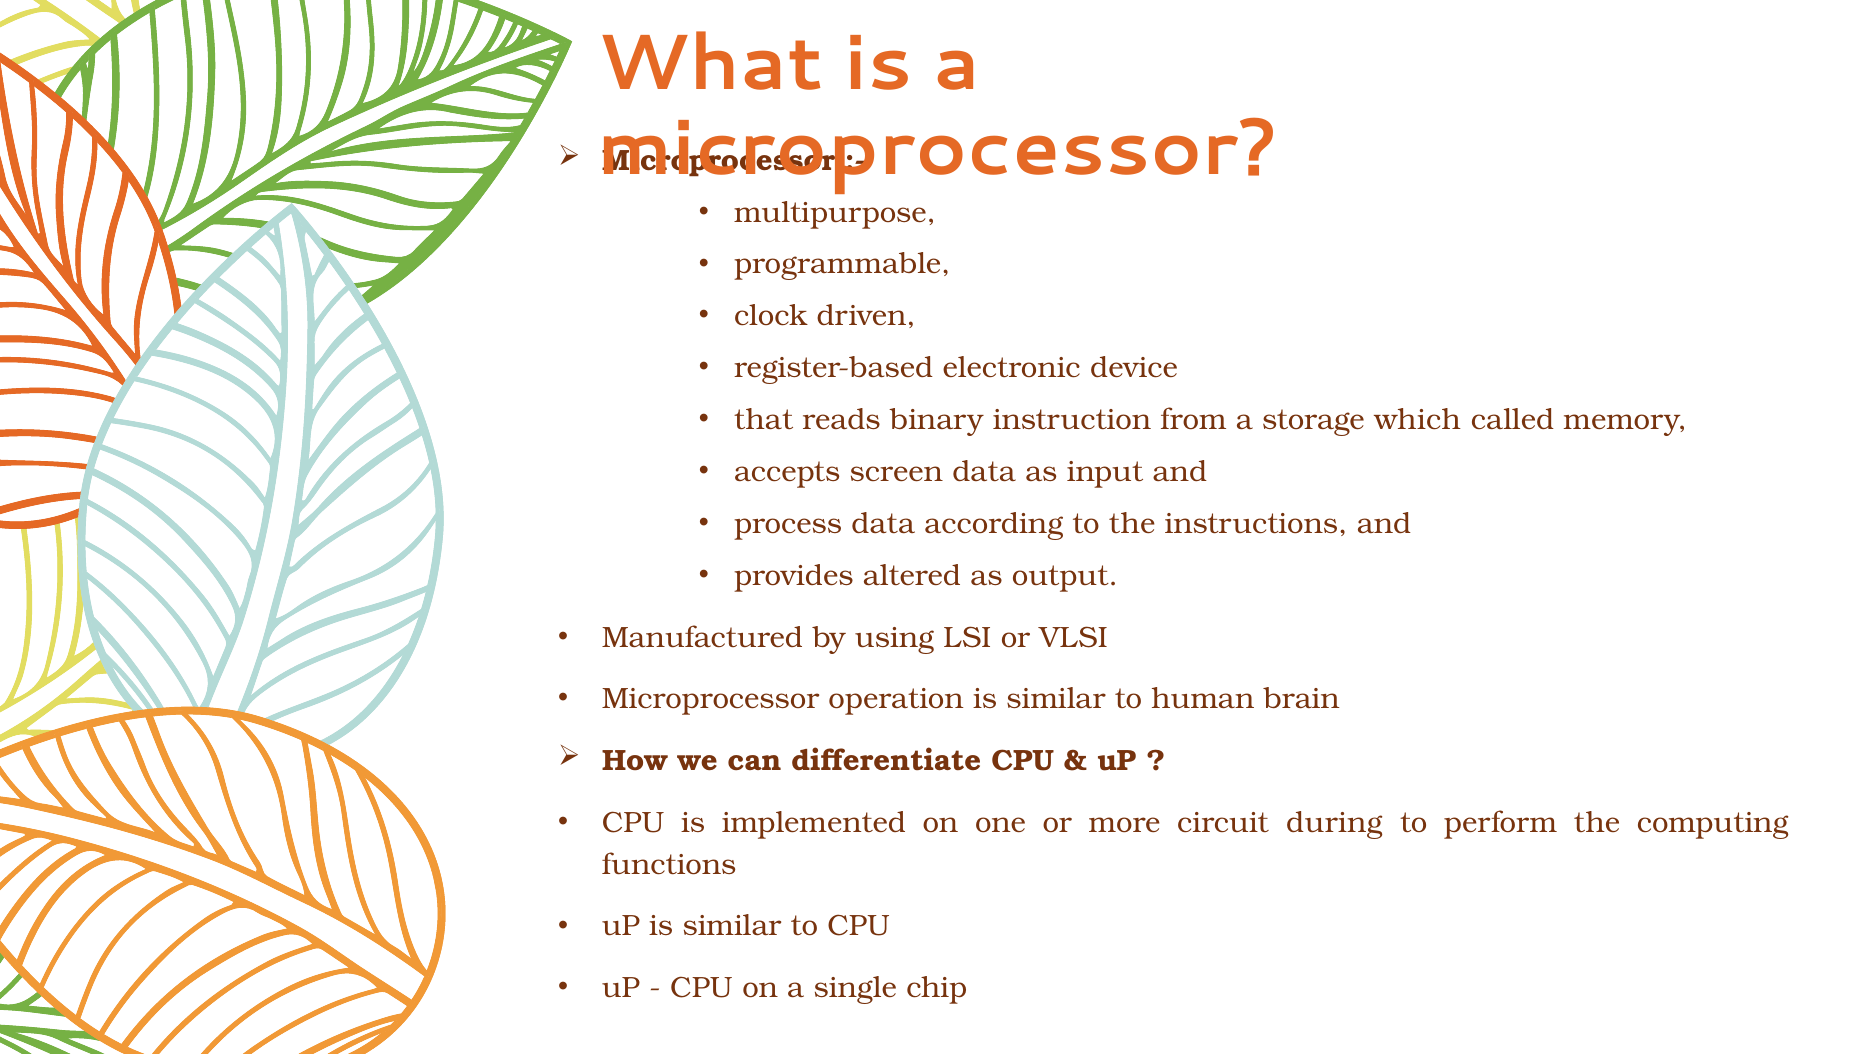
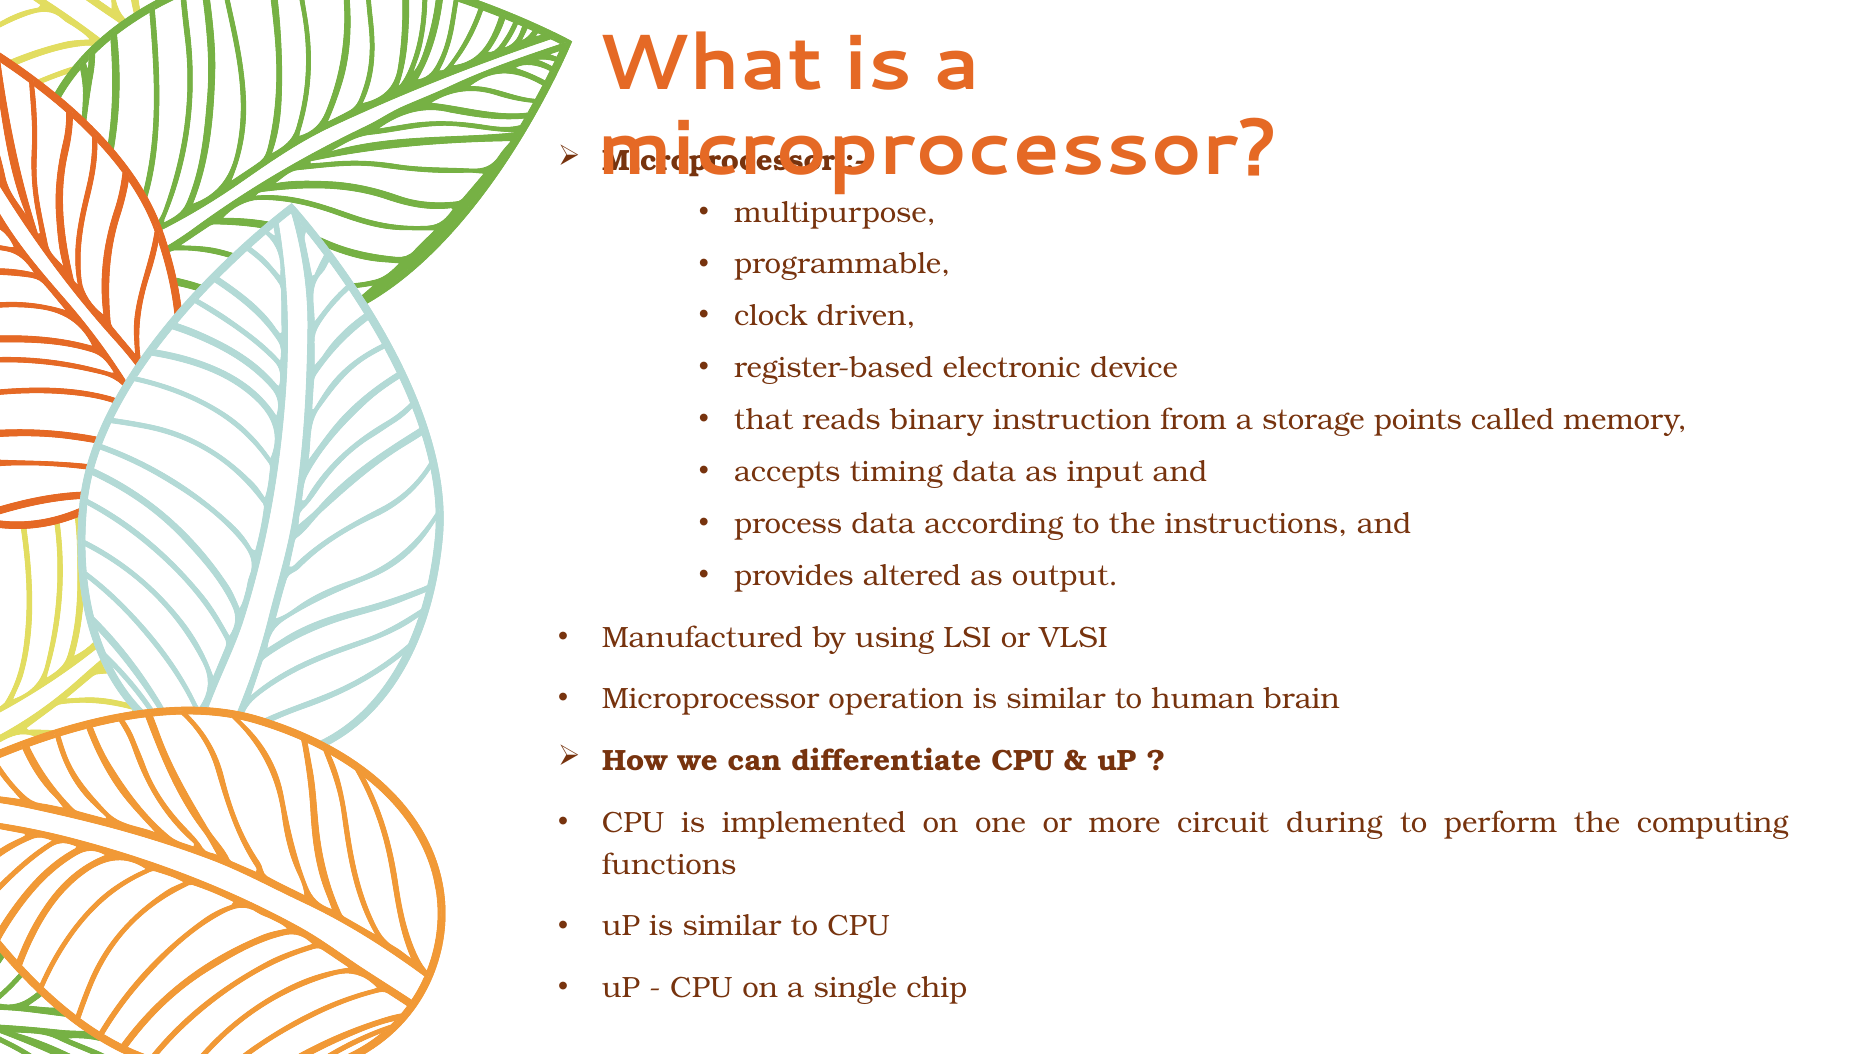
which: which -> points (1418, 420)
screen: screen -> timing (896, 472)
